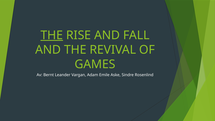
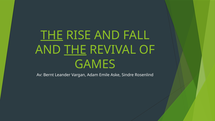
THE underline: none -> present (75, 50)
